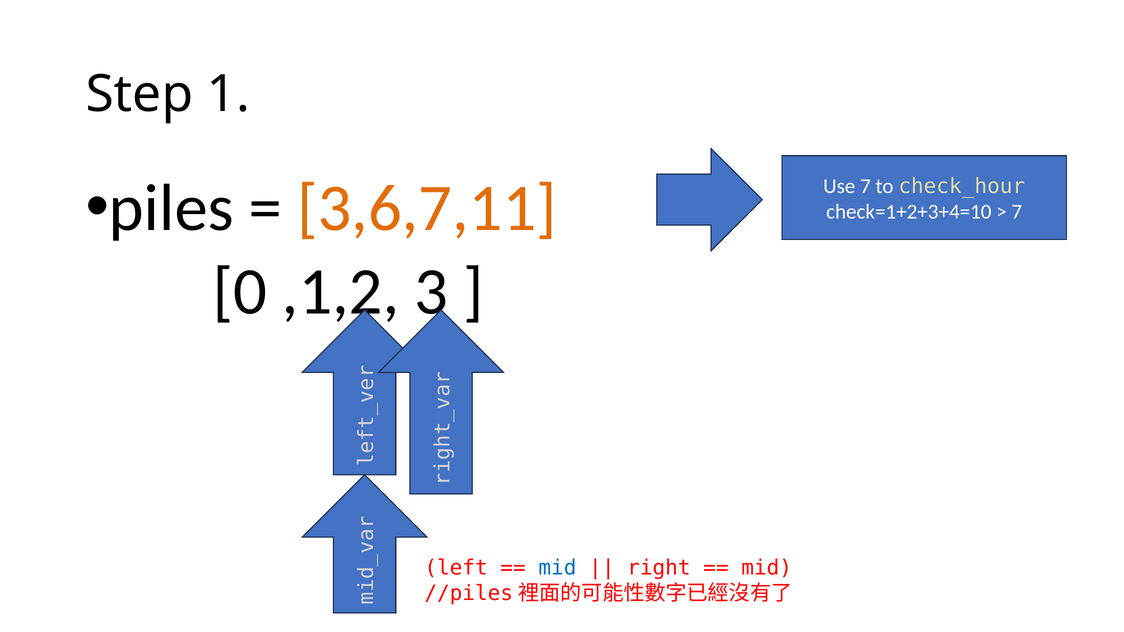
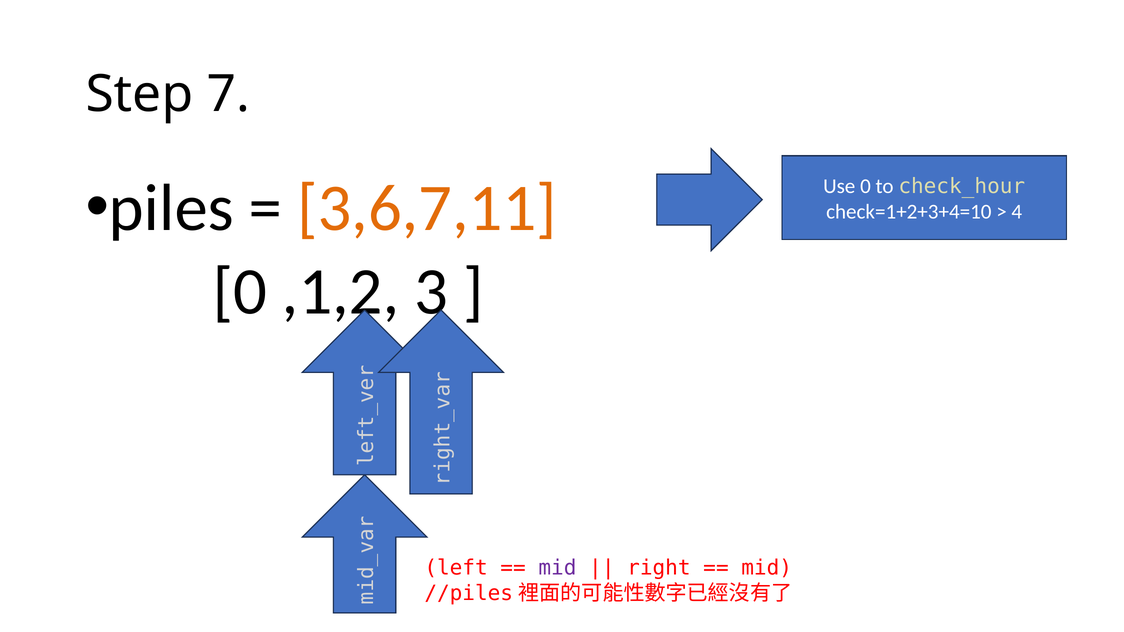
1: 1 -> 7 (228, 94)
Use 7: 7 -> 0 (865, 187)
7: 7 -> 4 (1017, 212)
mid colour: blue -> purple (557, 568)
